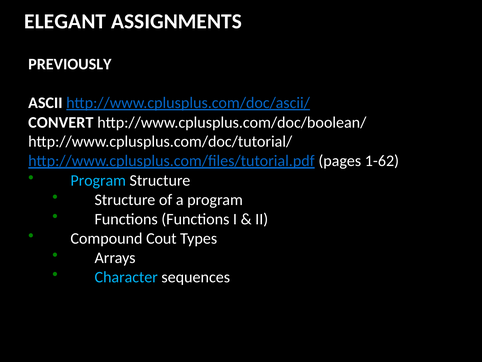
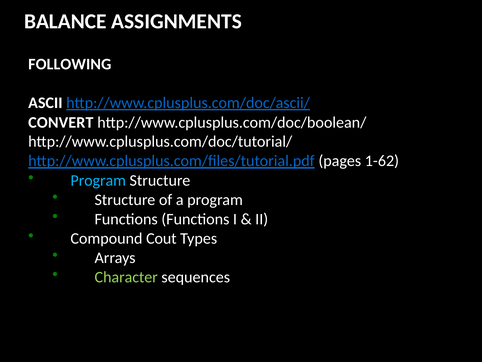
ELEGANT: ELEGANT -> BALANCE (65, 22)
PREVIOUSLY: PREVIOUSLY -> FOLLOWING (70, 64)
Character colour: light blue -> light green (126, 277)
